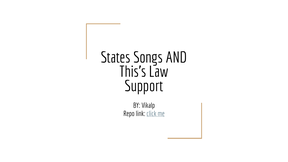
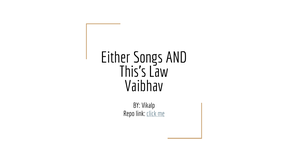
States: States -> Either (116, 58)
Support: Support -> Vaibhav (144, 86)
